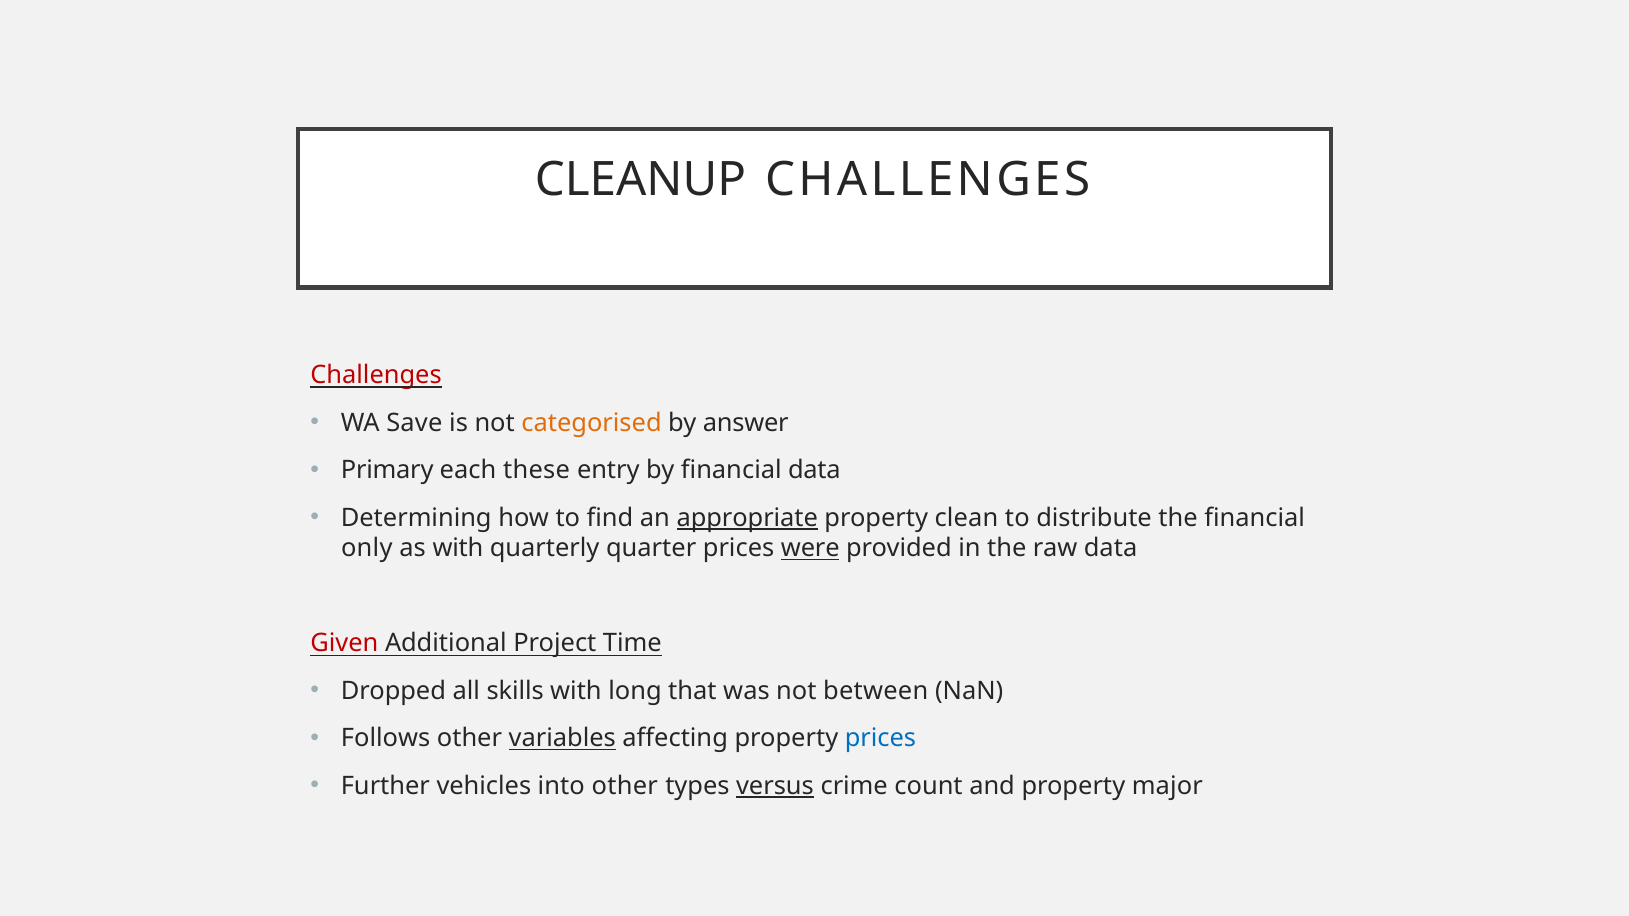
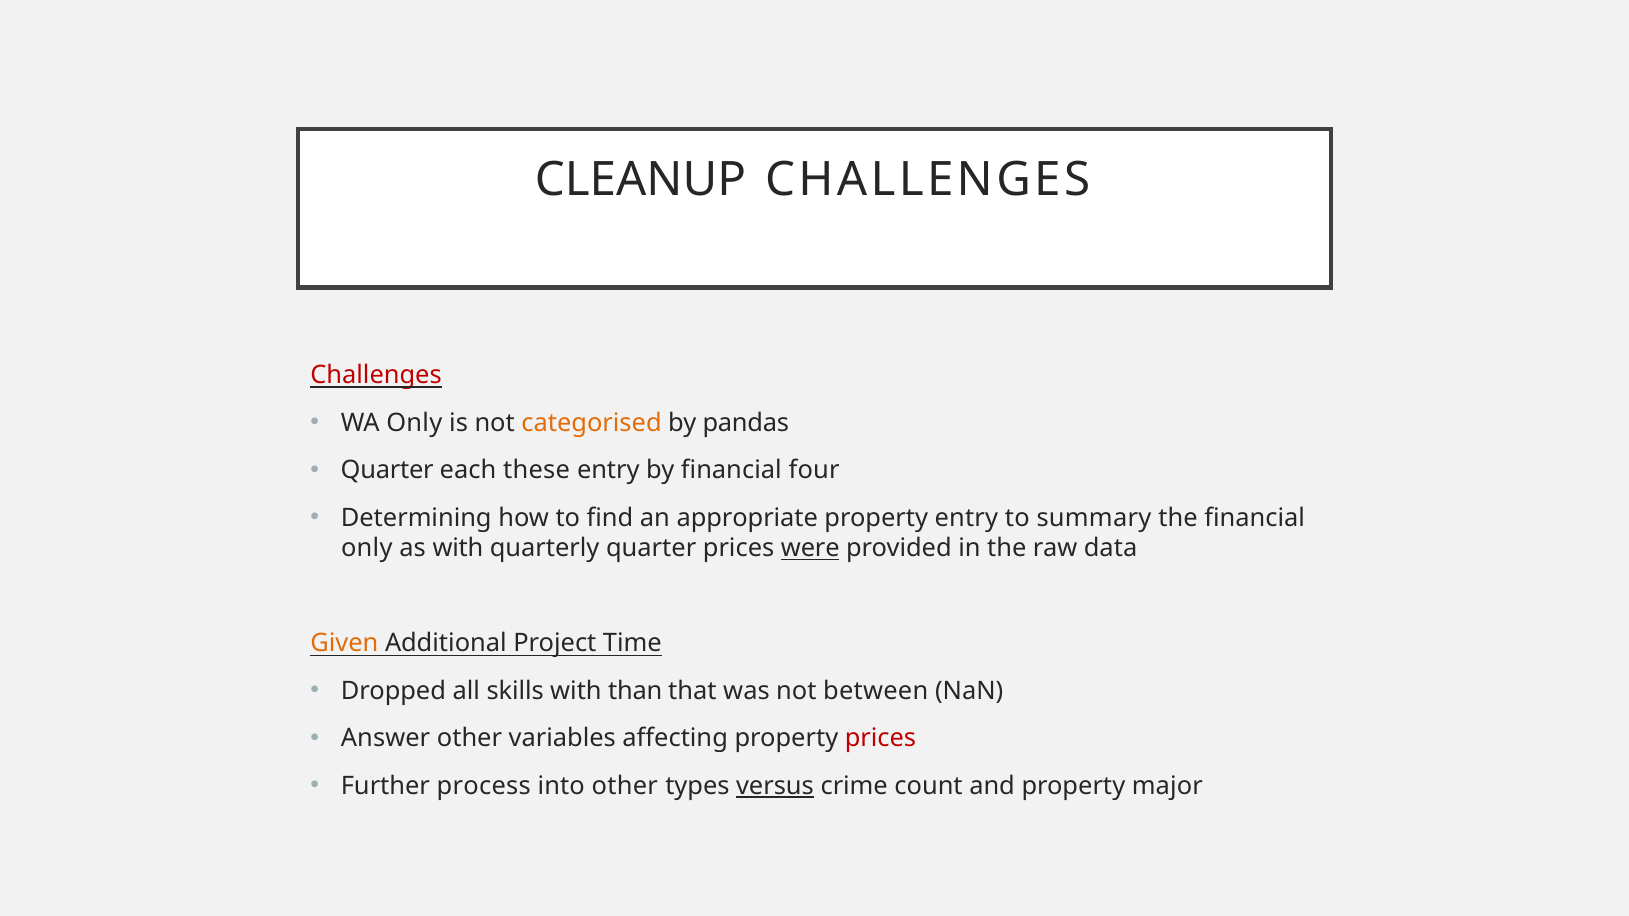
WA Save: Save -> Only (414, 423)
answer: answer -> pandas (746, 423)
Primary: Primary -> Quarter (387, 471)
financial data: data -> four (814, 471)
appropriate underline: present -> none (747, 518)
property clean: clean -> entry (966, 518)
distribute: distribute -> summary (1094, 518)
Given colour: red -> orange (344, 644)
long: long -> than (635, 691)
Follows: Follows -> Answer (386, 739)
variables underline: present -> none (562, 739)
prices colour: blue -> red (880, 739)
vehicles: vehicles -> process (484, 786)
